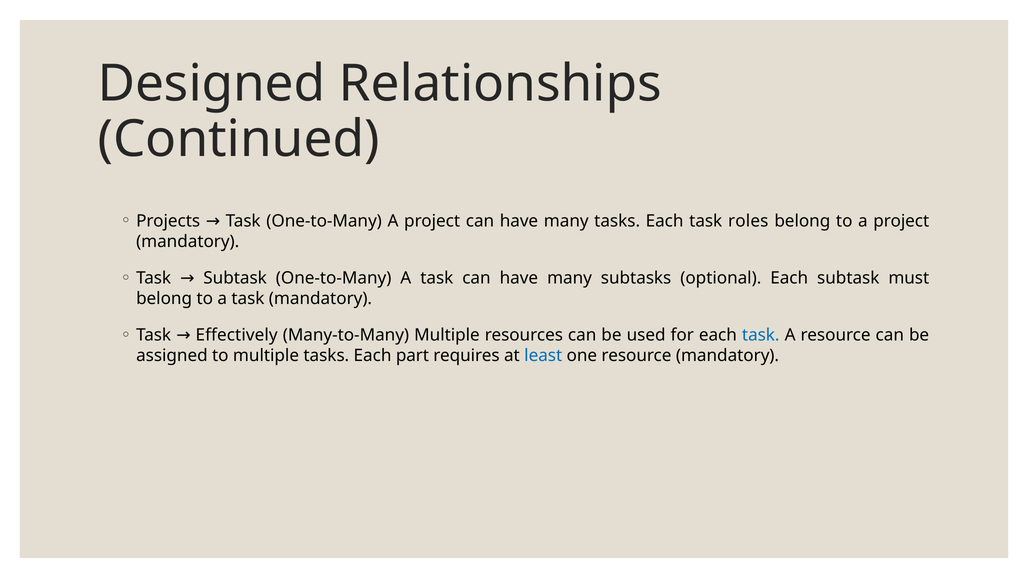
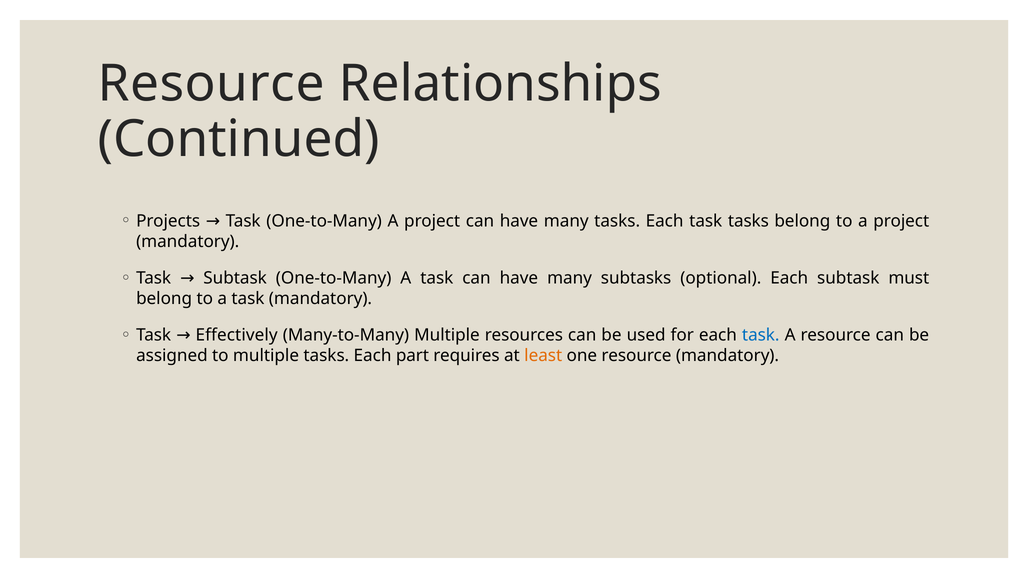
Designed: Designed -> Resource (211, 84)
task roles: roles -> tasks (748, 221)
least colour: blue -> orange (543, 356)
